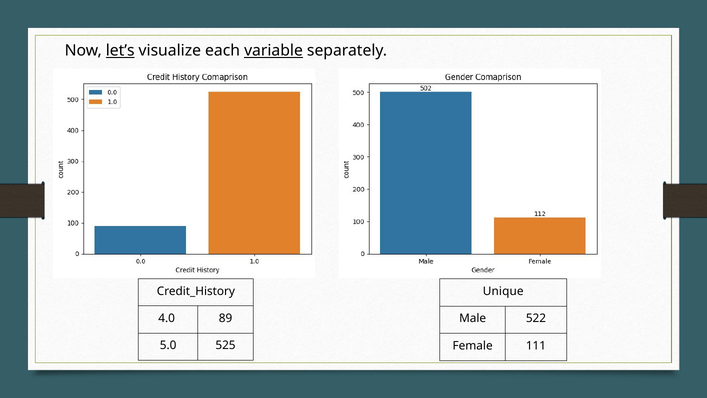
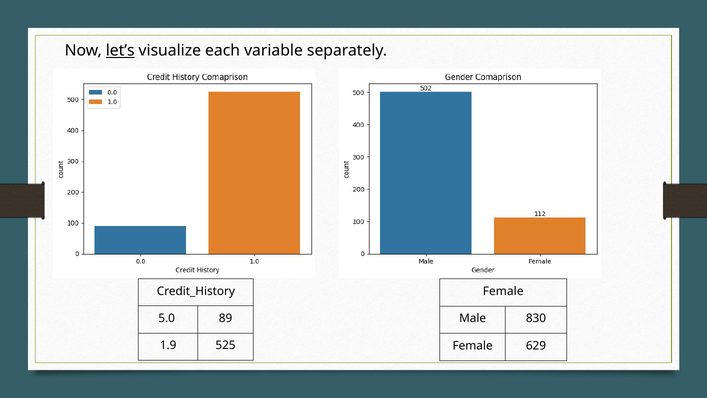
variable underline: present -> none (274, 51)
Unique: Unique -> Female (503, 291)
4.0: 4.0 -> 5.0 (167, 318)
522: 522 -> 830 (536, 318)
5.0: 5.0 -> 1.9 (168, 345)
111: 111 -> 629 (536, 345)
